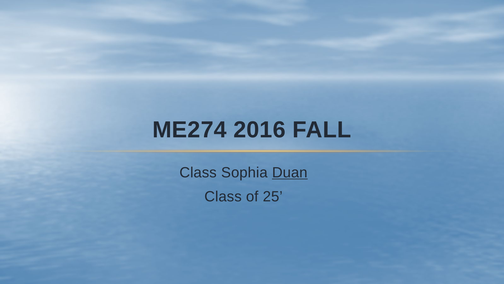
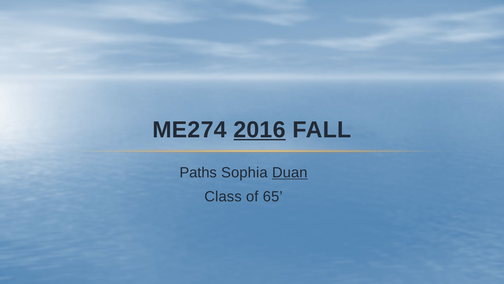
2016 underline: none -> present (260, 130)
Class: Class -> Paths (198, 172)
25: 25 -> 65 (273, 196)
